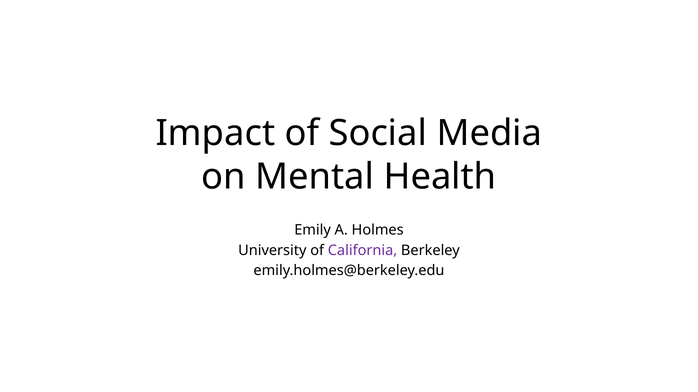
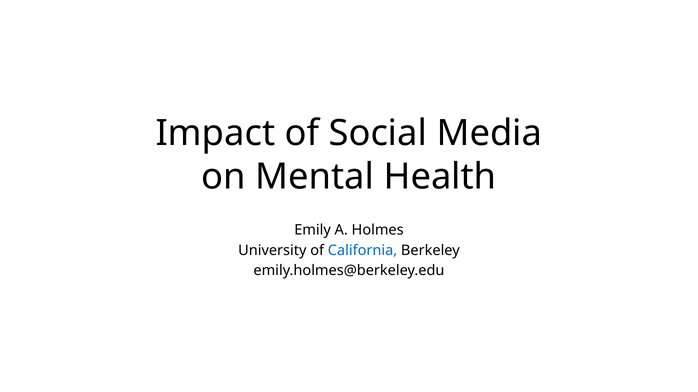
California colour: purple -> blue (363, 251)
